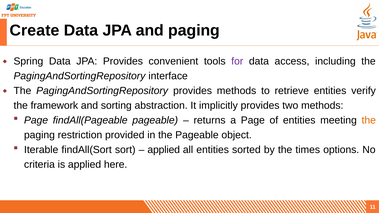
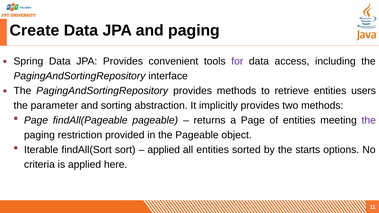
verify: verify -> users (364, 91)
framework: framework -> parameter (54, 106)
the colour: orange -> purple (369, 120)
times: times -> starts (308, 150)
